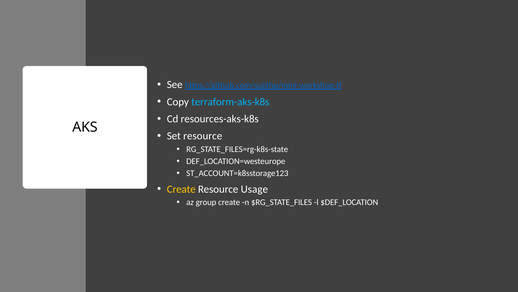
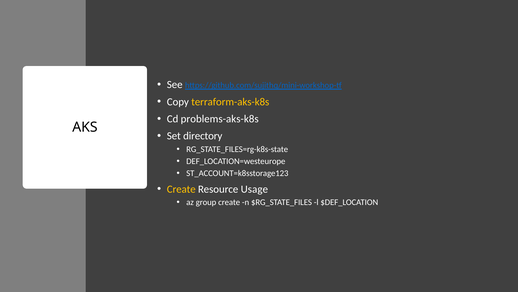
terraform-aks-k8s colour: light blue -> yellow (230, 102)
resources-aks-k8s: resources-aks-k8s -> problems-aks-k8s (220, 119)
Set resource: resource -> directory (203, 136)
